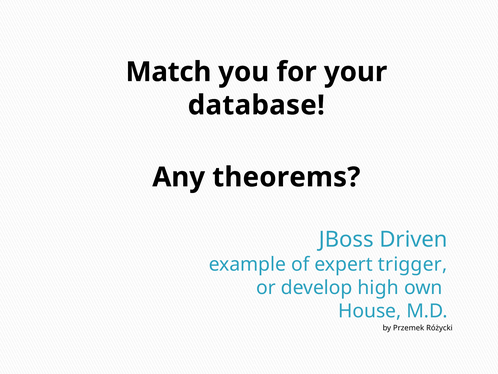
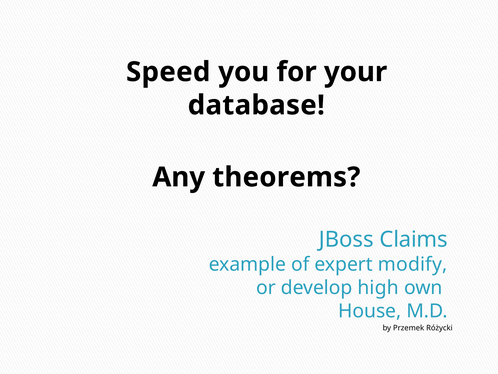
Match: Match -> Speed (168, 72)
Driven: Driven -> Claims (414, 239)
trigger: trigger -> modify (413, 264)
